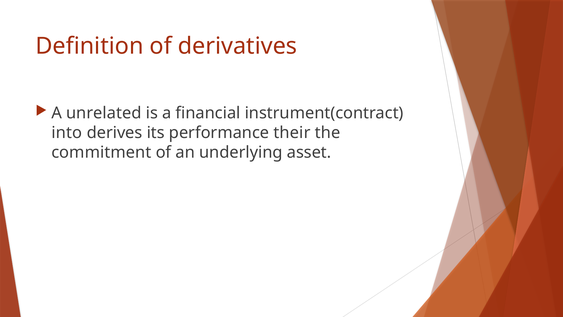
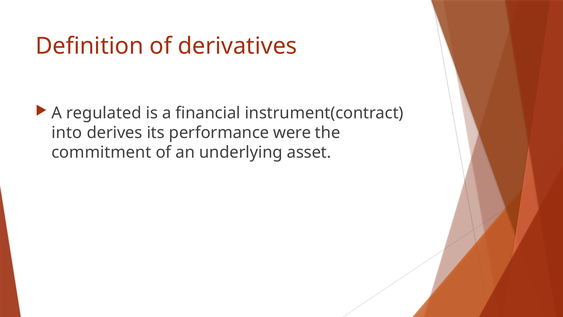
unrelated: unrelated -> regulated (104, 113)
their: their -> were (292, 133)
